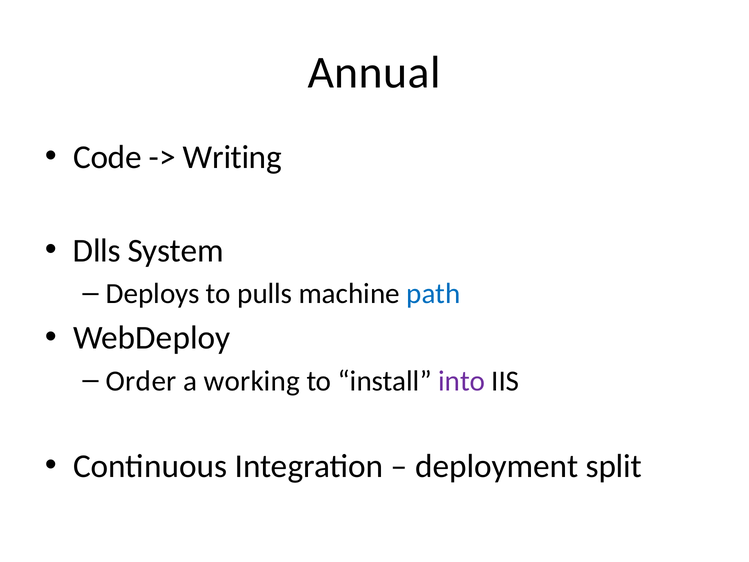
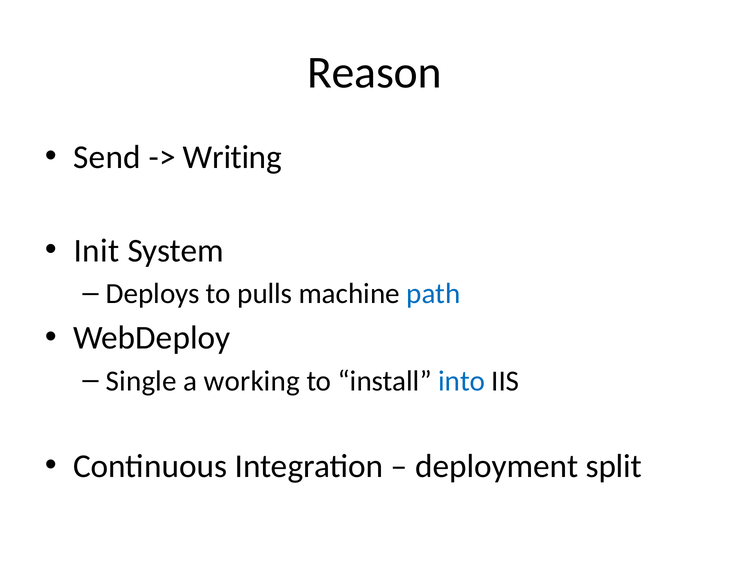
Annual: Annual -> Reason (374, 73)
Code: Code -> Send (107, 157)
Dlls: Dlls -> Init (96, 250)
Order: Order -> Single (141, 381)
into colour: purple -> blue (462, 381)
